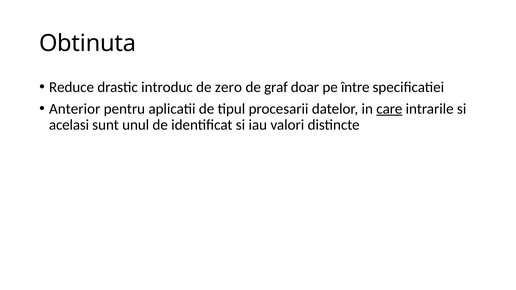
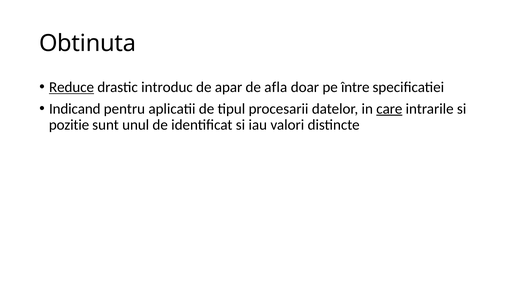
Reduce underline: none -> present (72, 87)
zero: zero -> apar (229, 87)
graf: graf -> afla (276, 87)
Anterior: Anterior -> Indicand (75, 109)
acelasi: acelasi -> pozitie (69, 125)
